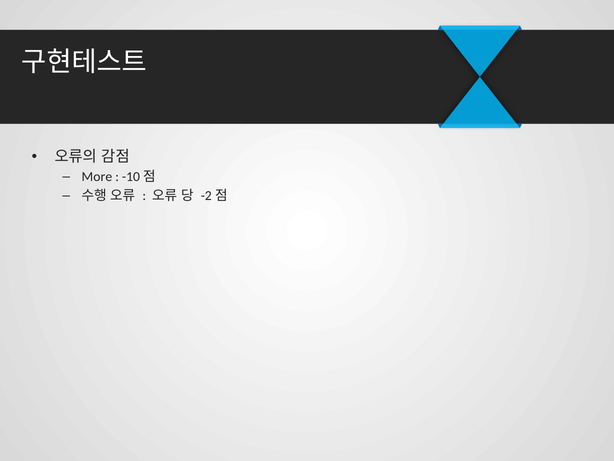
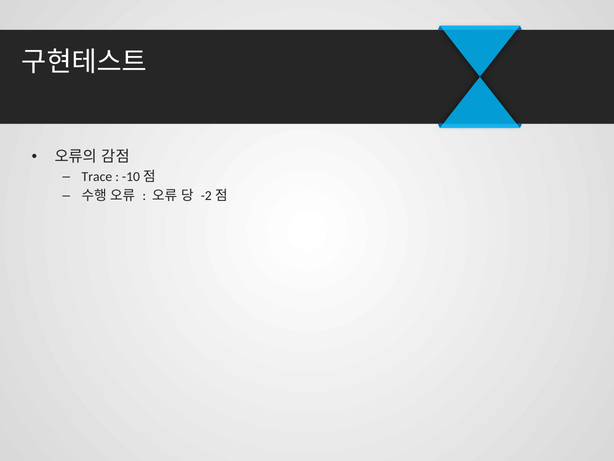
More: More -> Trace (97, 177)
